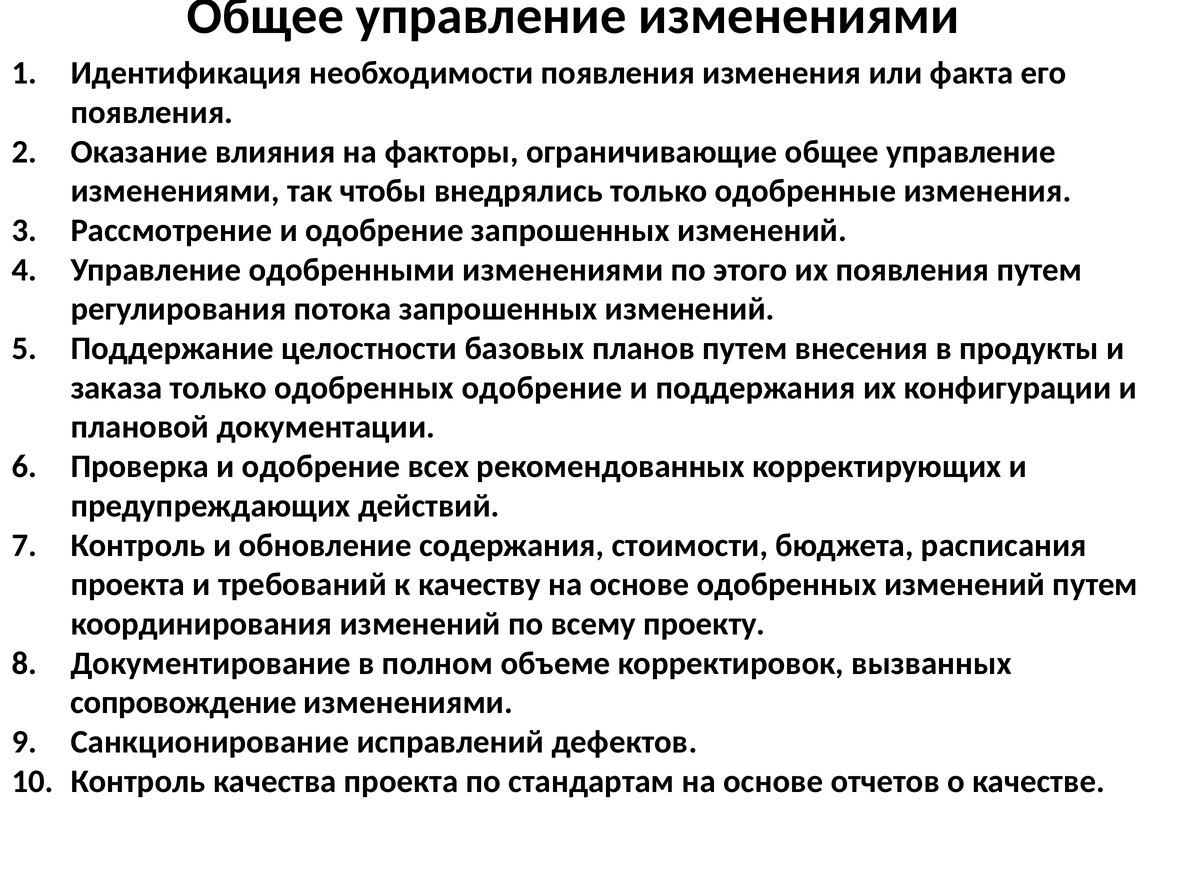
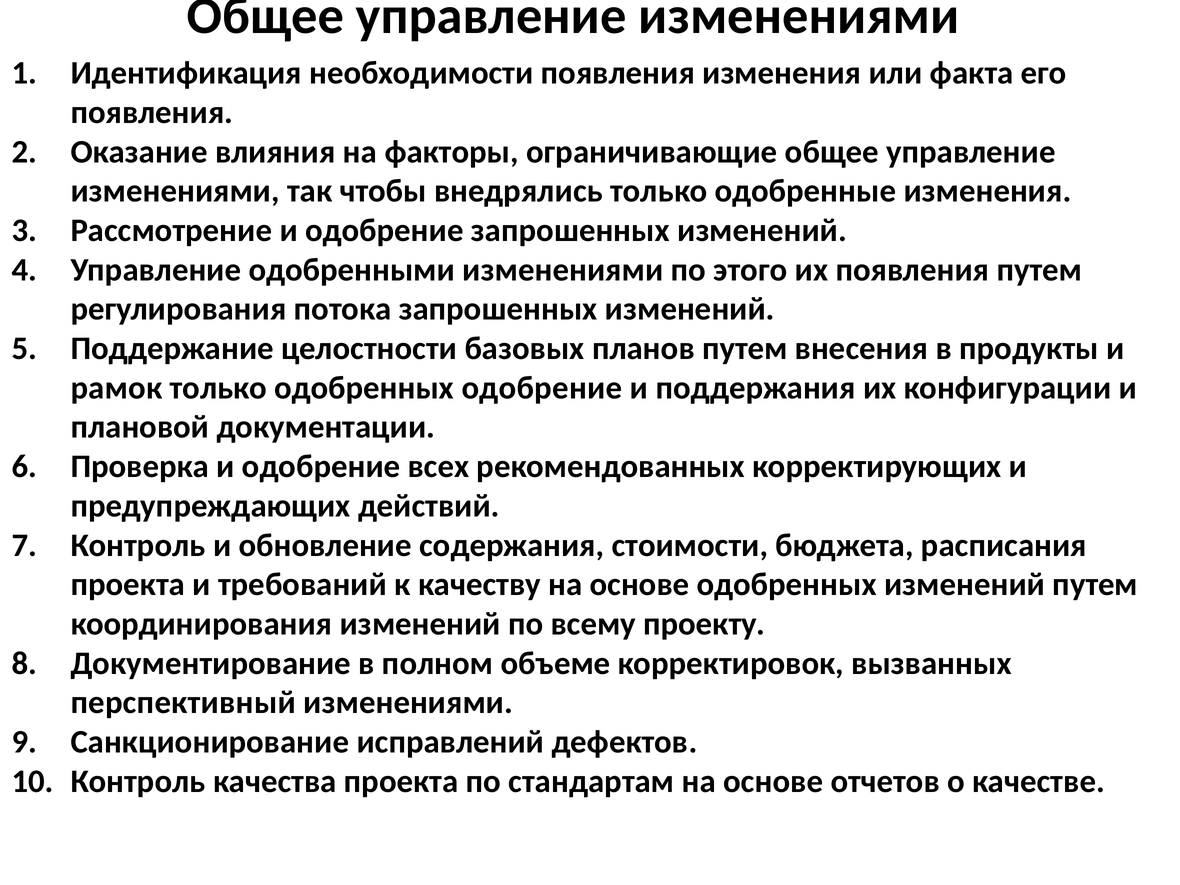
заказа: заказа -> рамок (116, 388)
сопровождение: сопровождение -> перспективный (183, 703)
